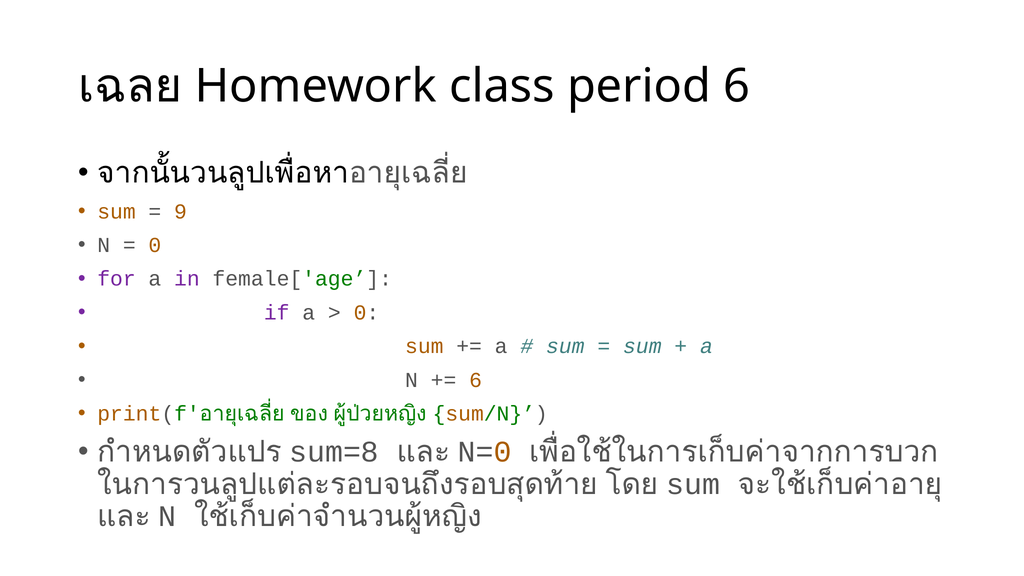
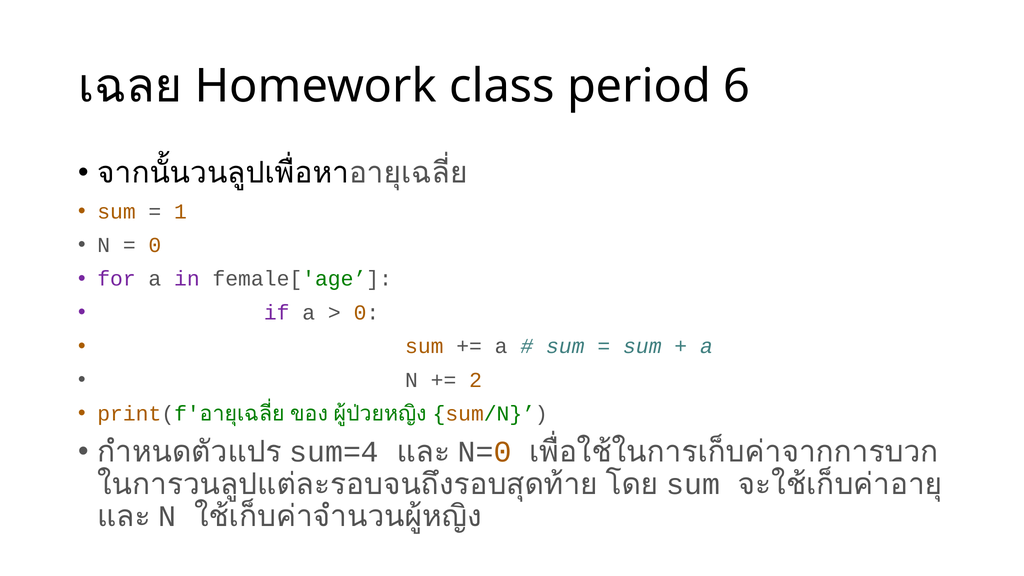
9: 9 -> 1 (180, 212)
6: 6 -> 2 (476, 380)
sum=8: sum=8 -> sum=4 (334, 452)
